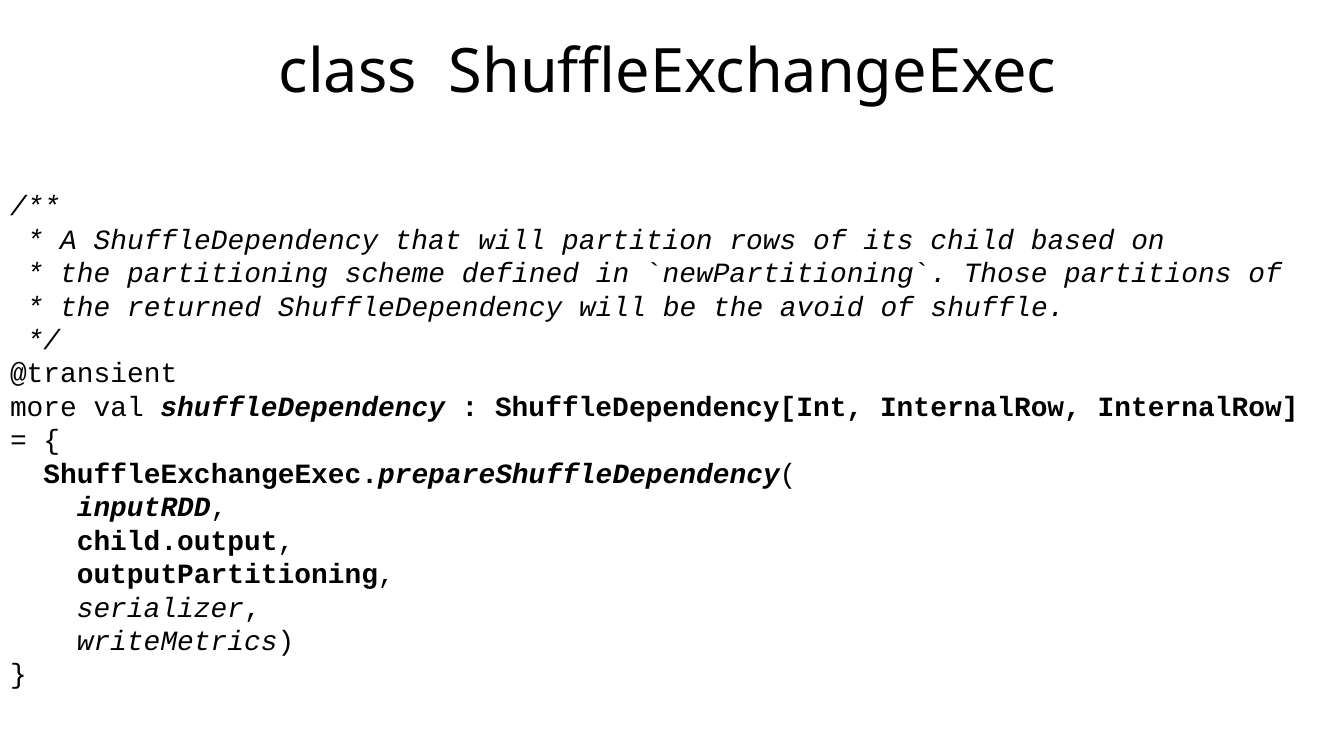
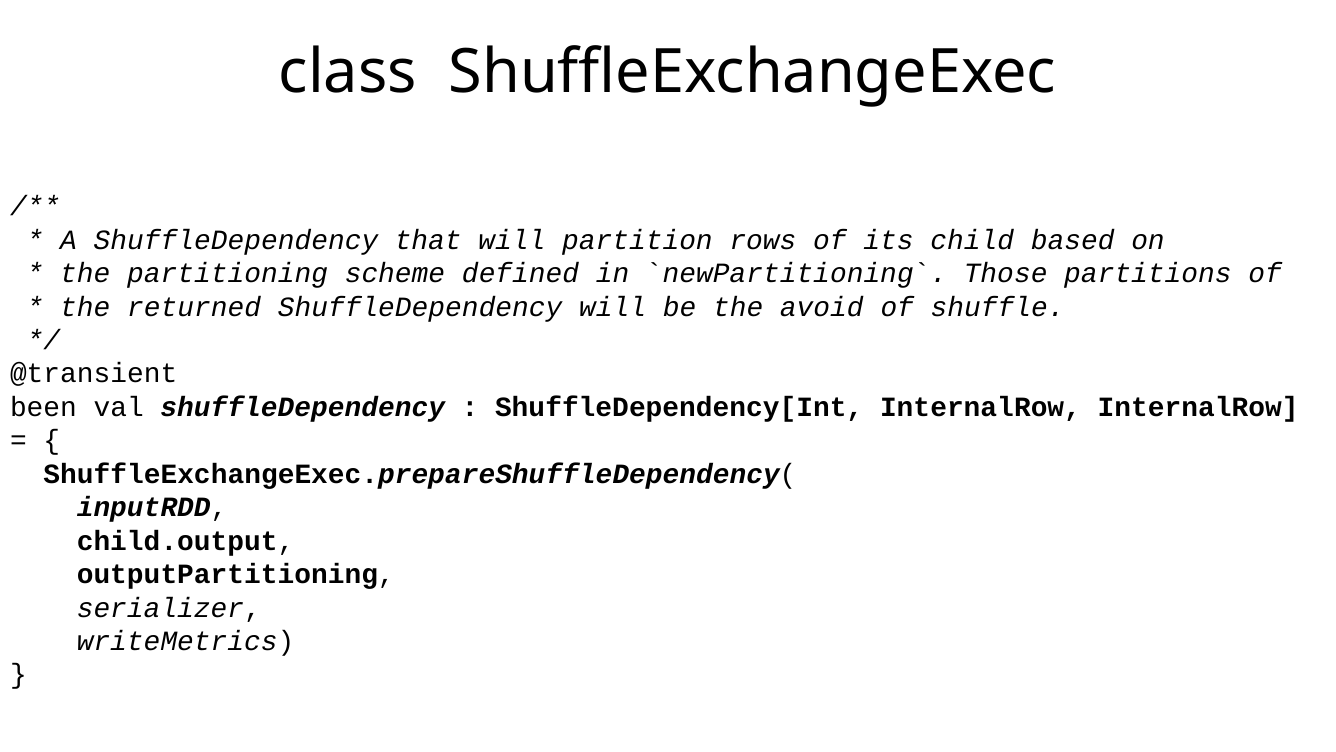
more: more -> been (43, 407)
